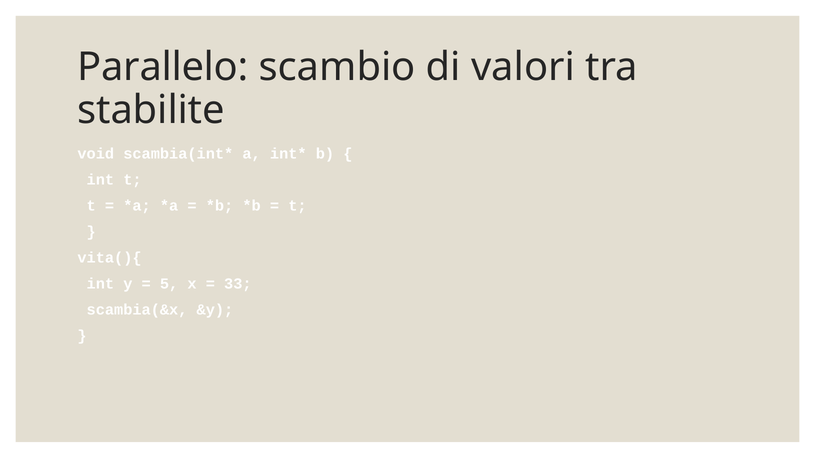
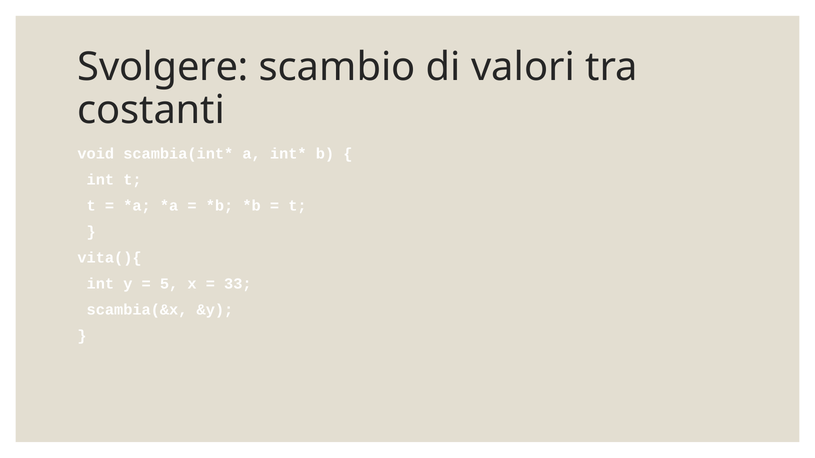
Parallelo: Parallelo -> Svolgere (163, 67)
stabilite: stabilite -> costanti (151, 110)
